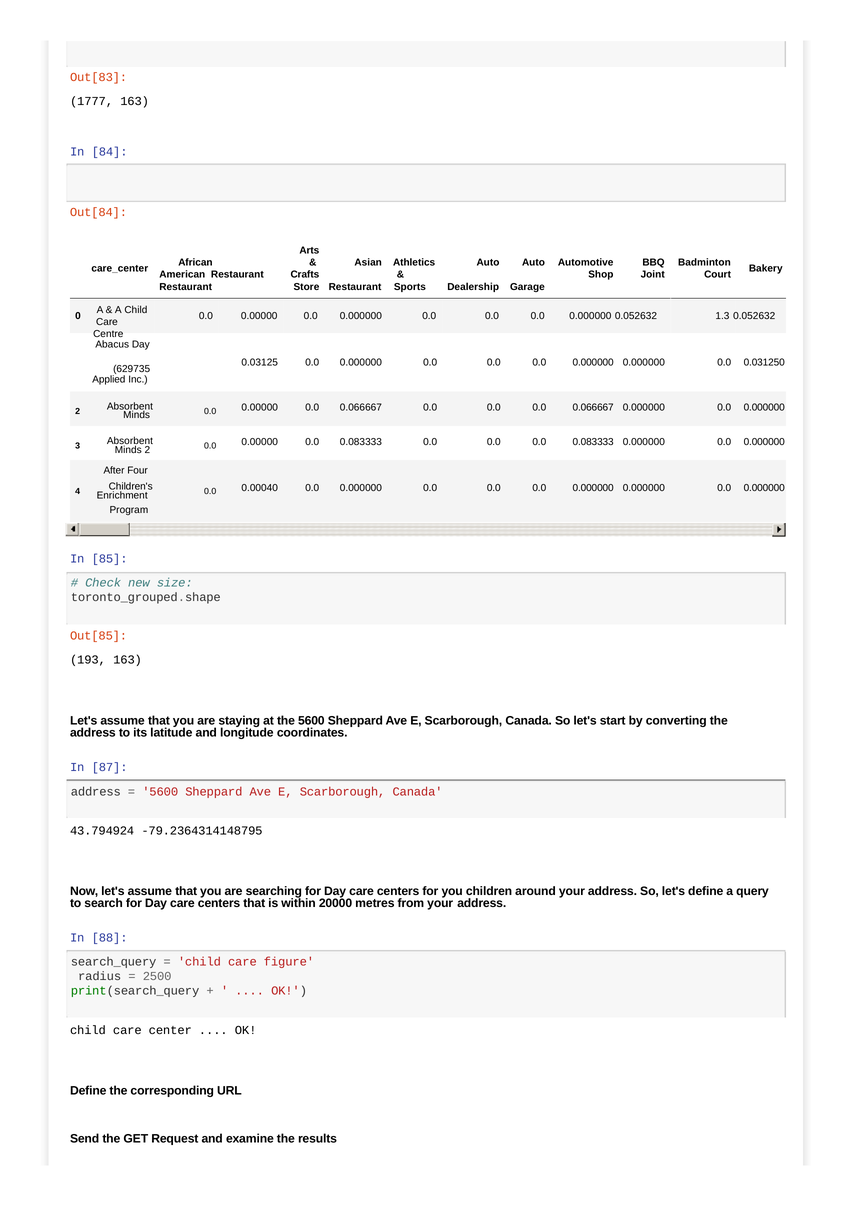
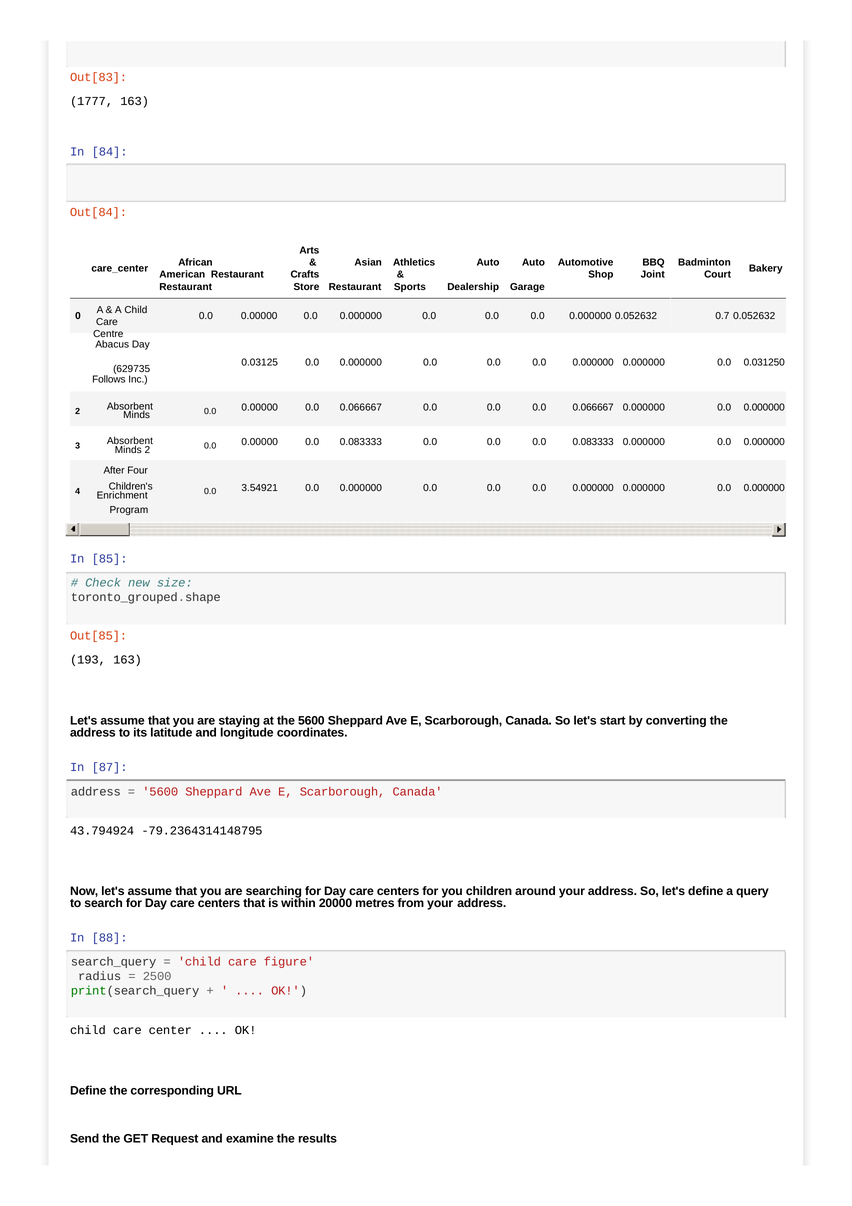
1.3: 1.3 -> 0.7 (722, 316)
Applied: Applied -> Follows (109, 379)
0.00040: 0.00040 -> 3.54921 (260, 488)
